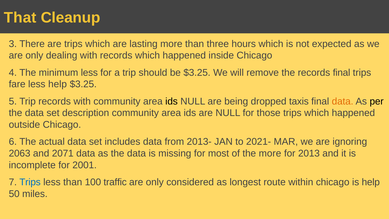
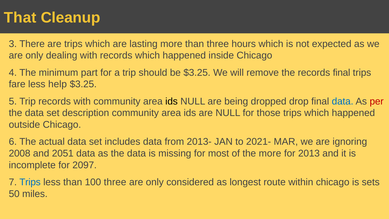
minimum less: less -> part (89, 73)
taxis: taxis -> drop (299, 101)
data colour: orange -> blue (343, 101)
per colour: black -> red (377, 101)
2063: 2063 -> 2008 (20, 153)
2071: 2071 -> 2051 (63, 153)
2001: 2001 -> 2097 (85, 165)
100 traffic: traffic -> three (115, 182)
is help: help -> sets (371, 182)
